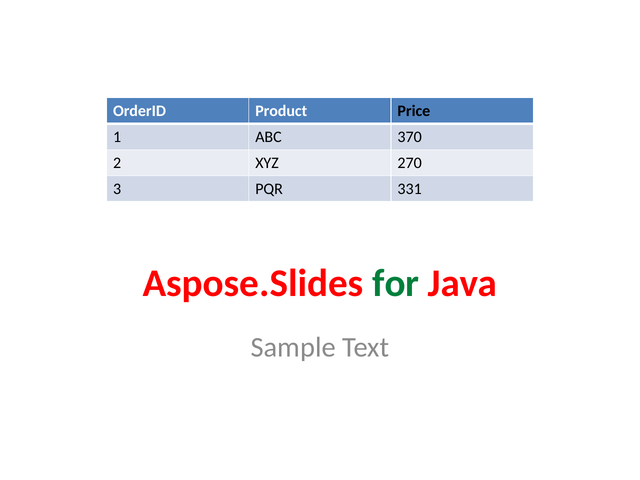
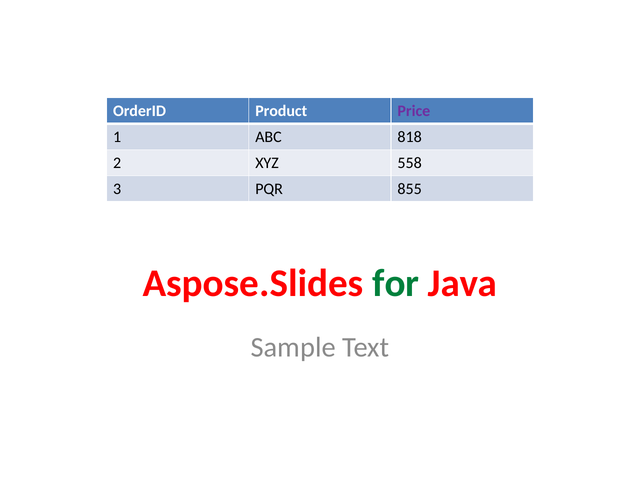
Price colour: black -> purple (414, 111)
370: 370 -> 818 (410, 137)
270: 270 -> 558 (410, 163)
331: 331 -> 855 (410, 189)
